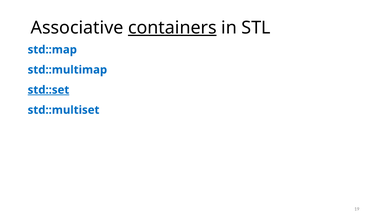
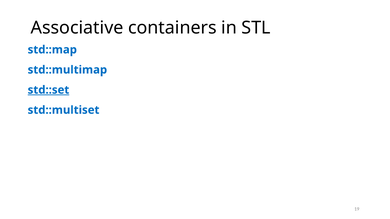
containers underline: present -> none (172, 28)
